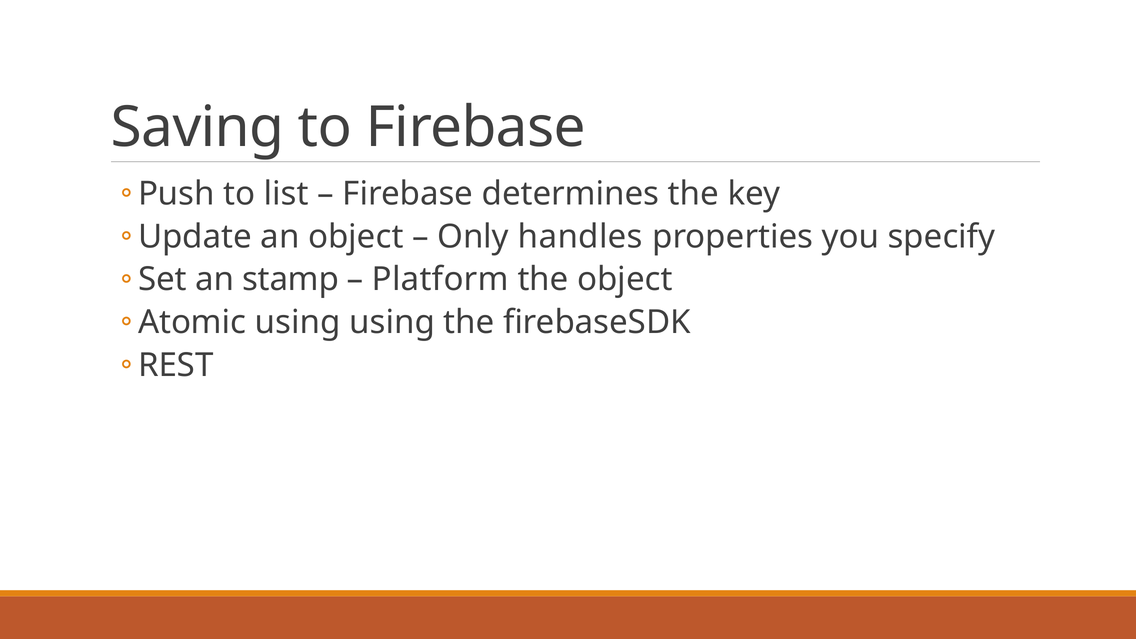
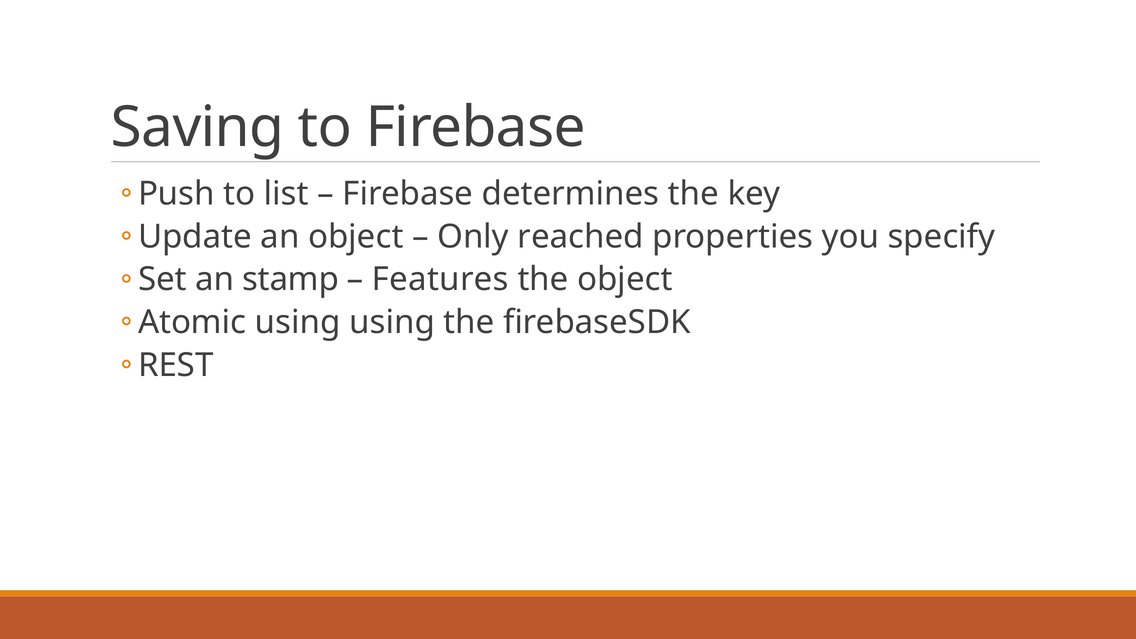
handles: handles -> reached (581, 237)
Platform: Platform -> Features (440, 280)
